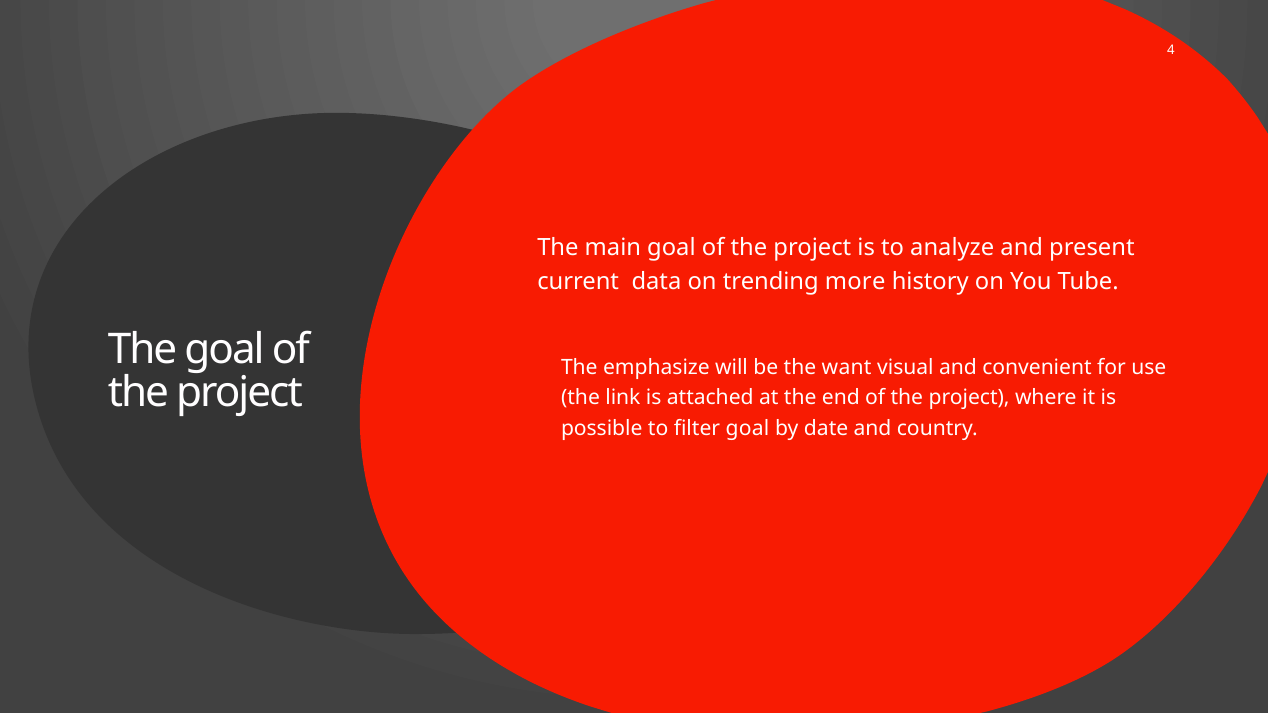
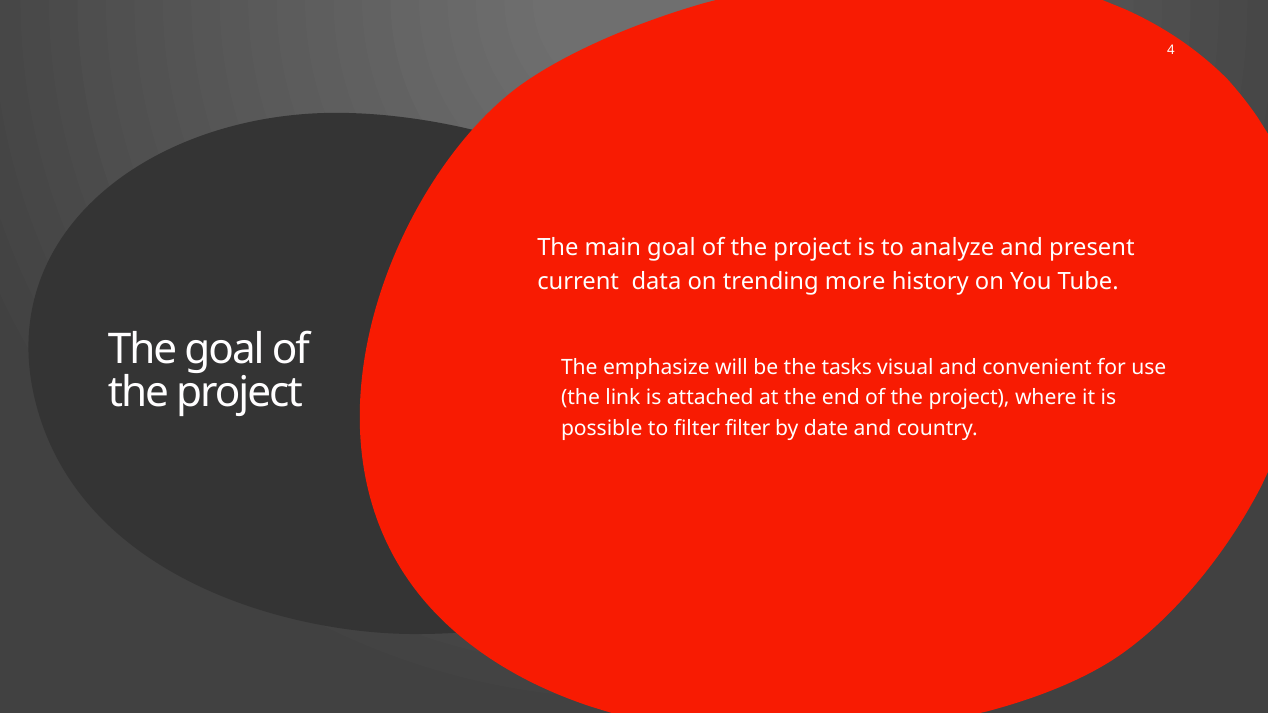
want: want -> tasks (847, 368)
filter goal: goal -> filter (748, 428)
